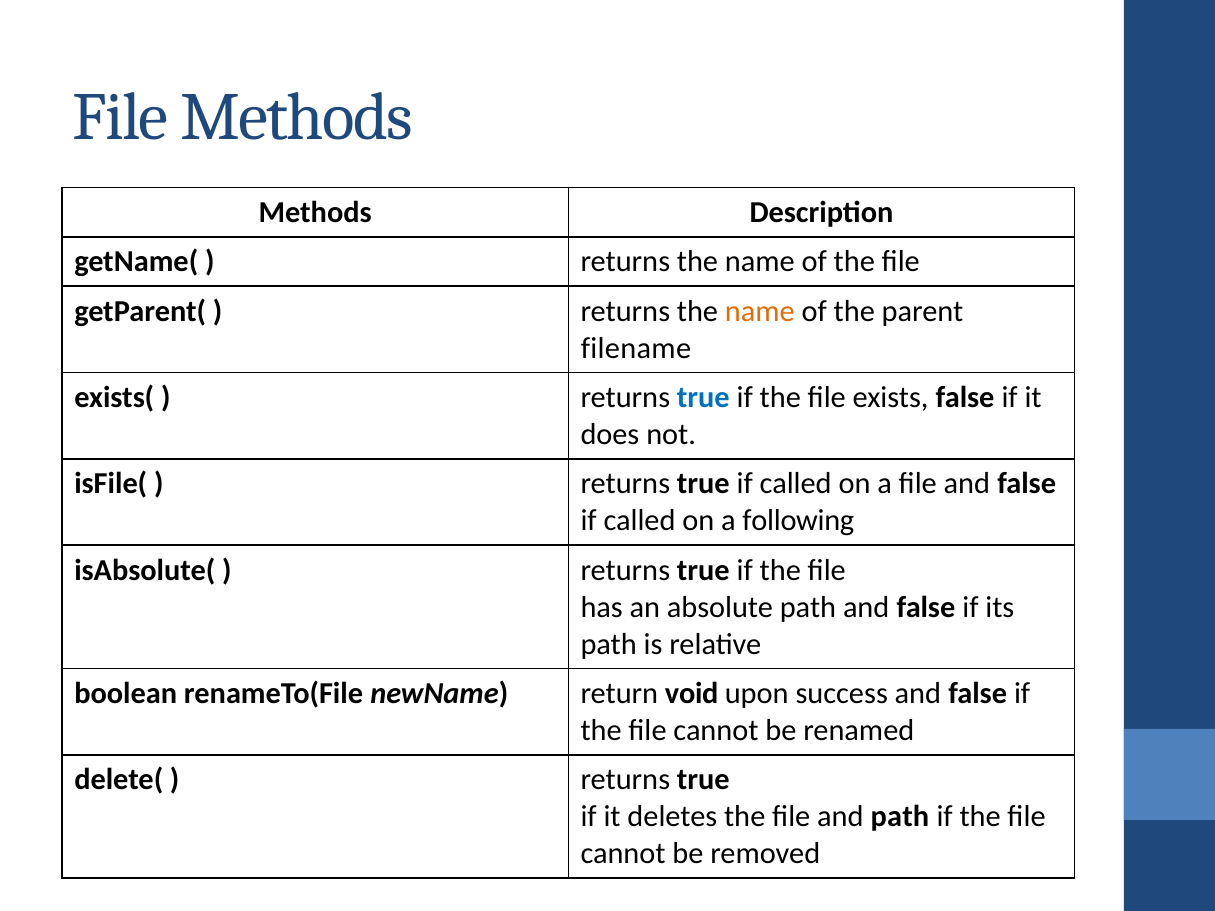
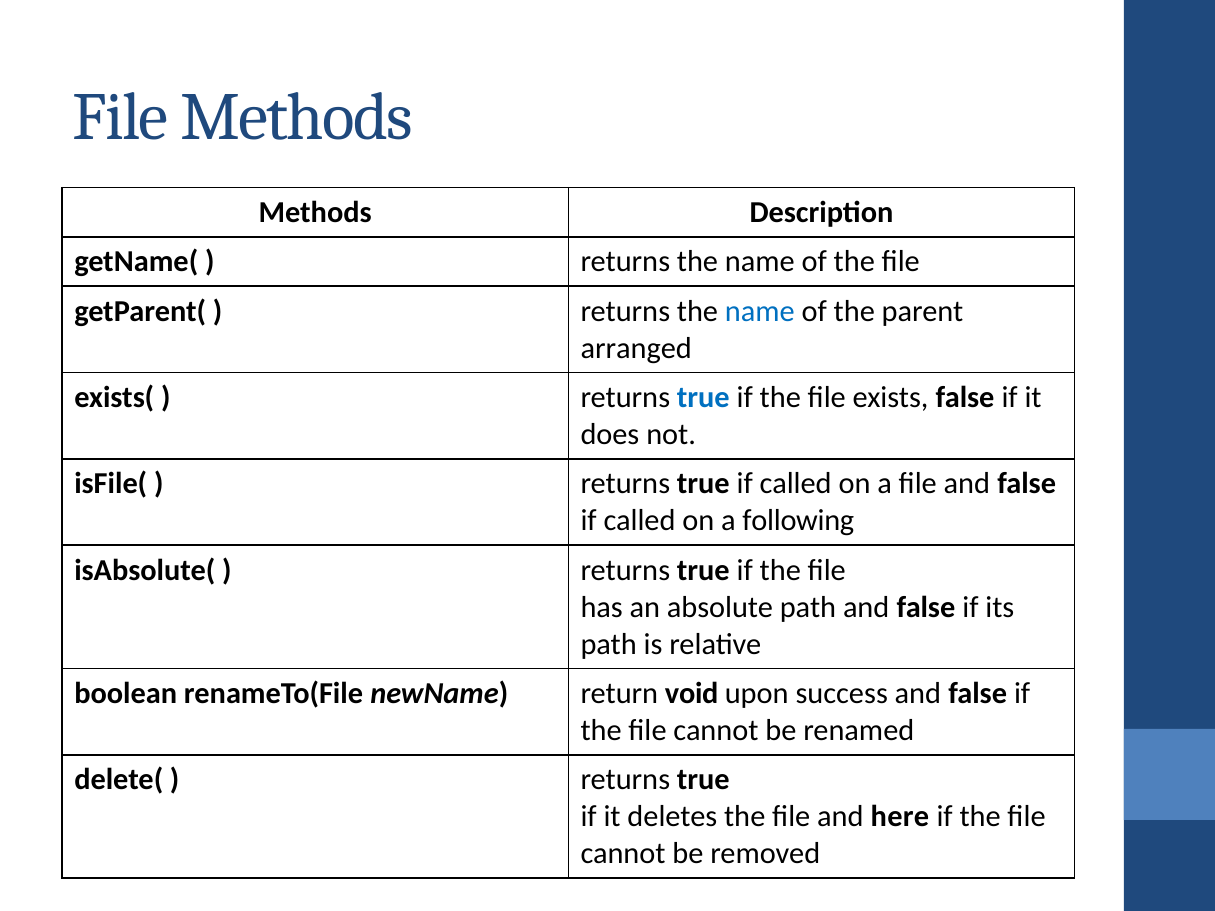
name colour: orange -> blue (760, 311)
filename: filename -> arranged (636, 348)
and path: path -> here (900, 817)
